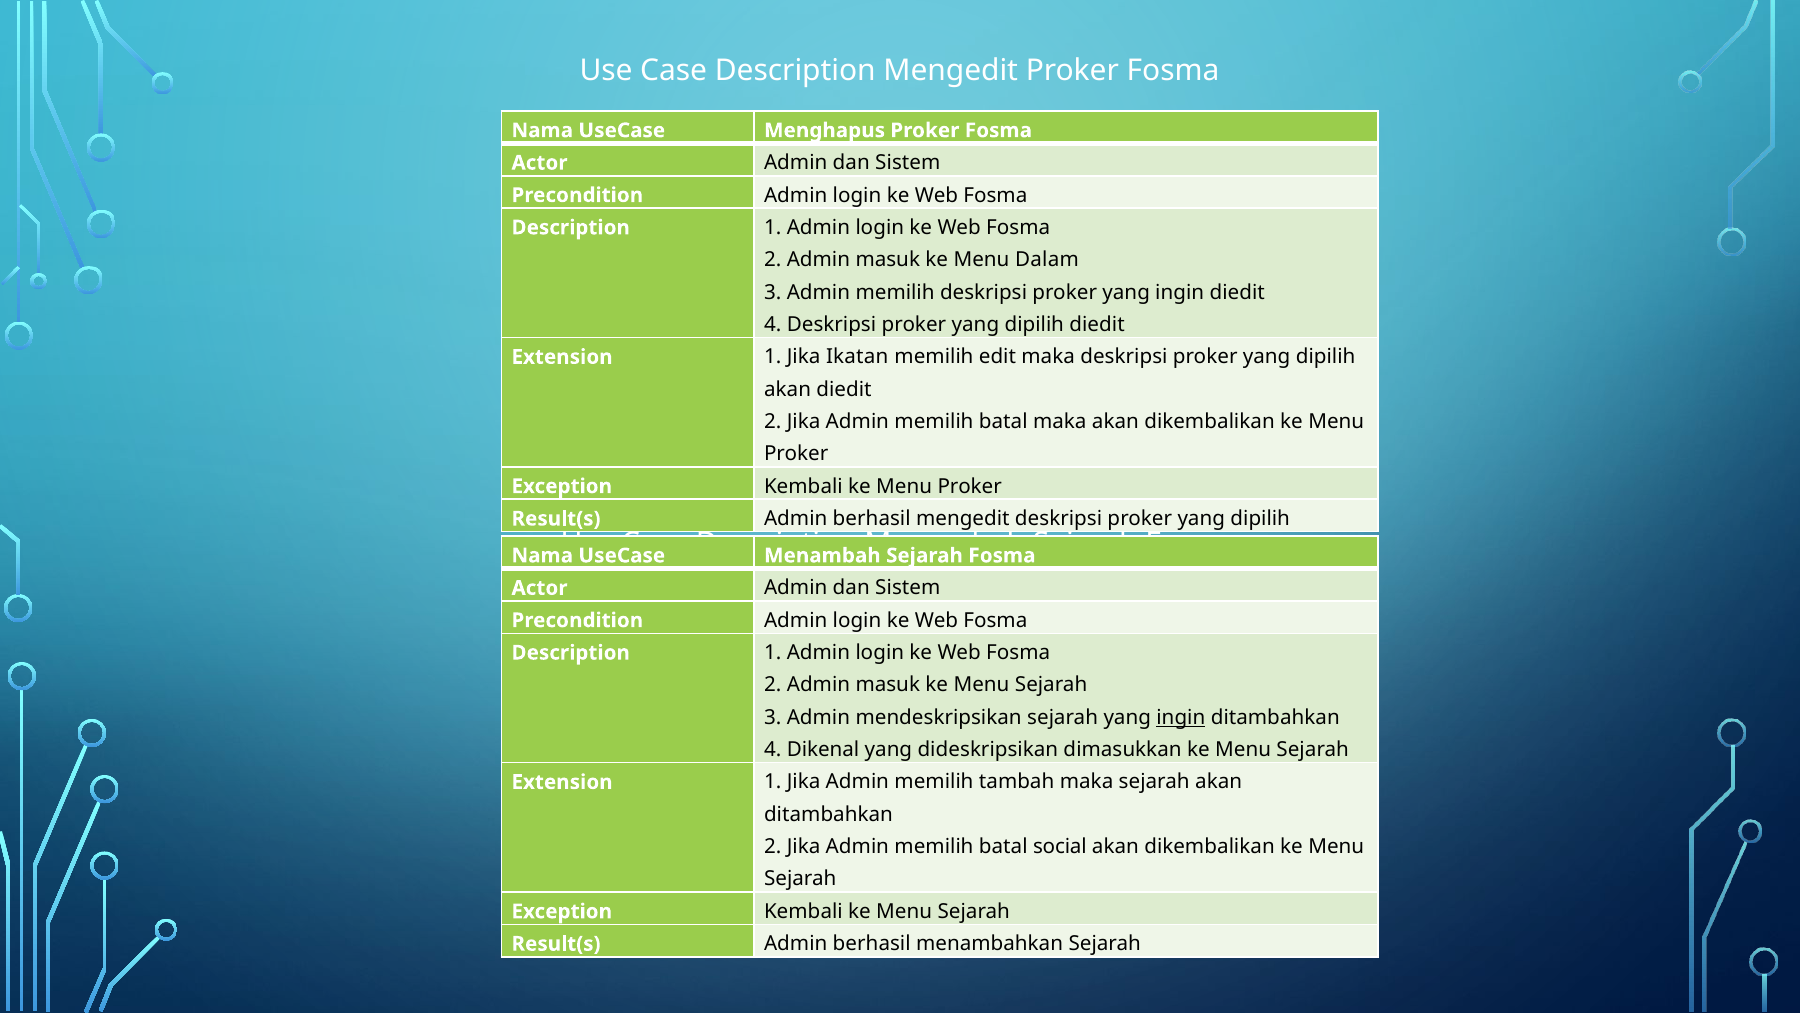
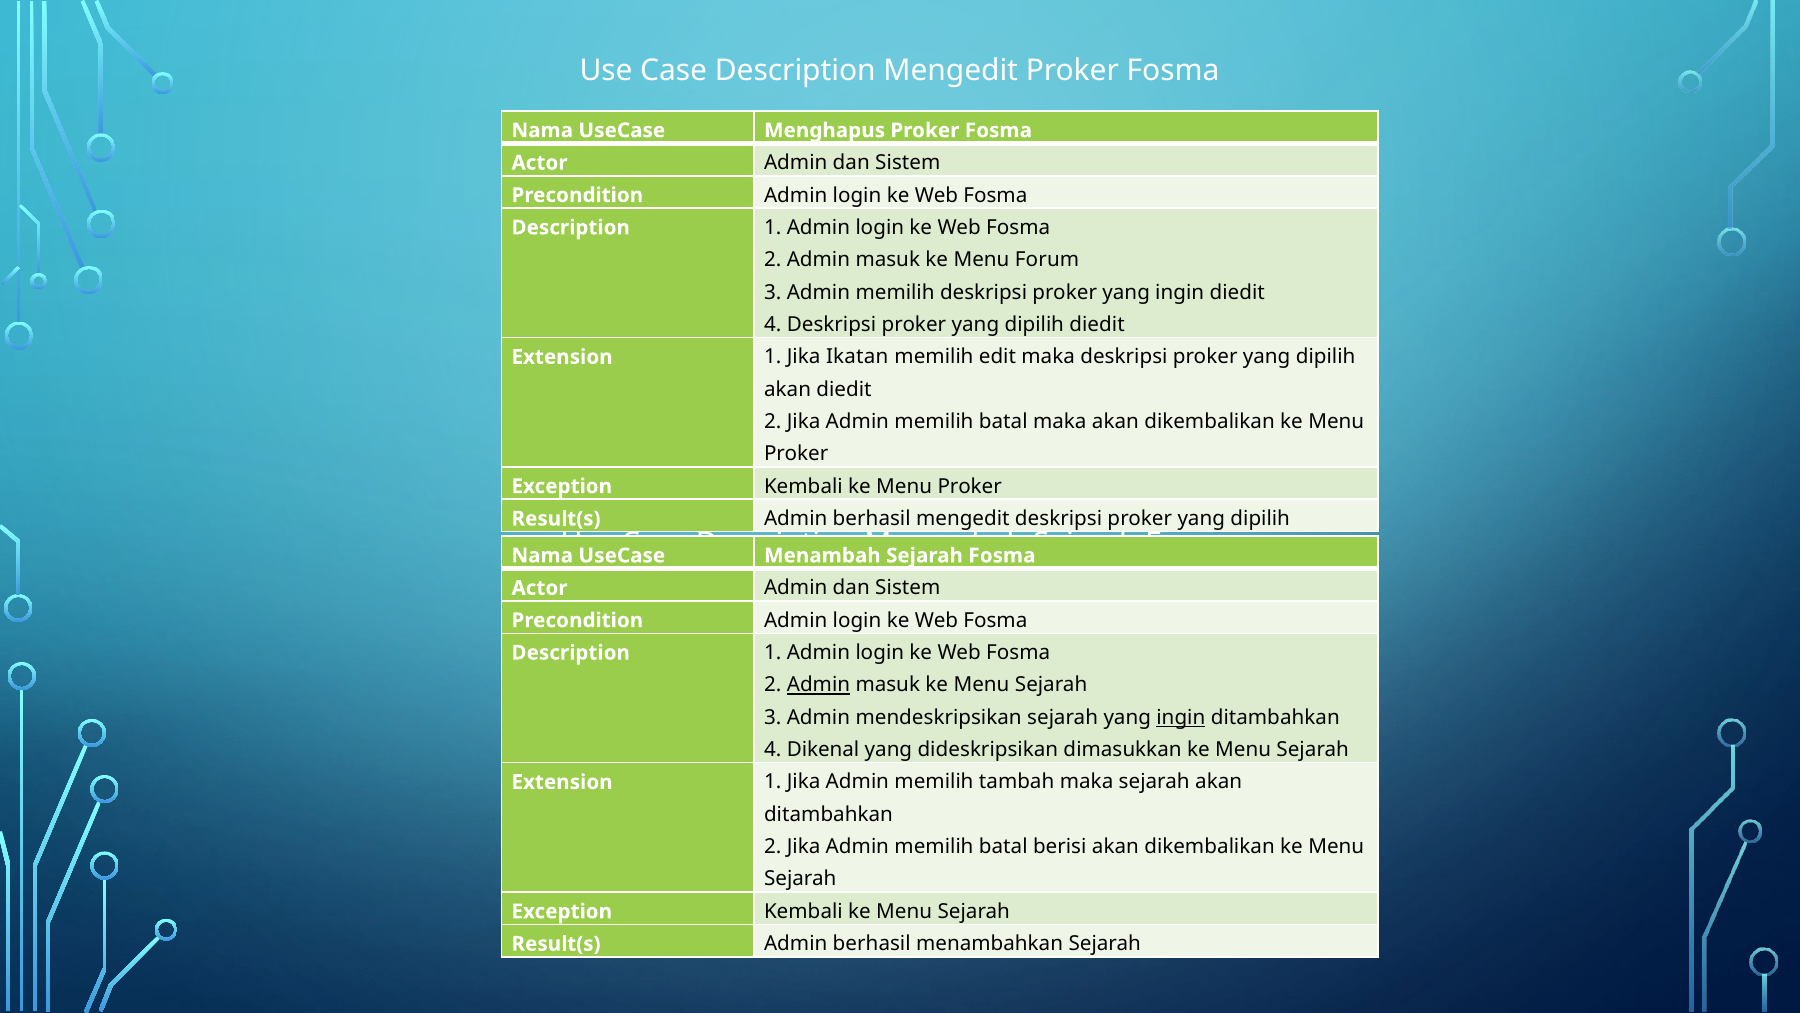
Dalam: Dalam -> Forum (1047, 260)
Admin underline: none -> present (818, 685)
social: social -> berisi (1060, 846)
